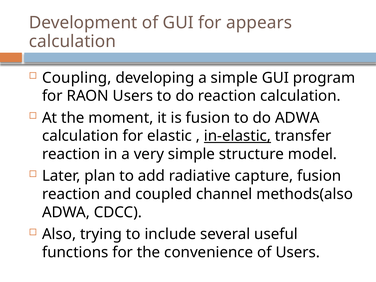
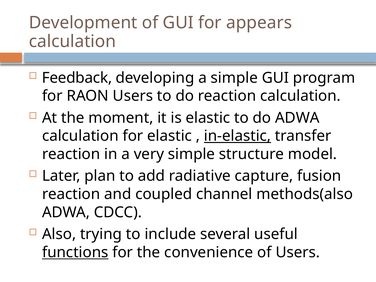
Coupling: Coupling -> Feedback (77, 78)
is fusion: fusion -> elastic (208, 118)
functions underline: none -> present (75, 252)
